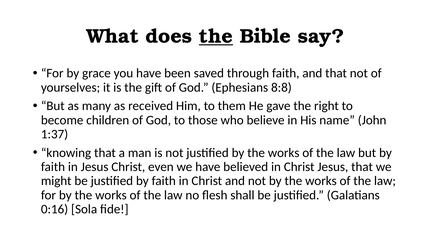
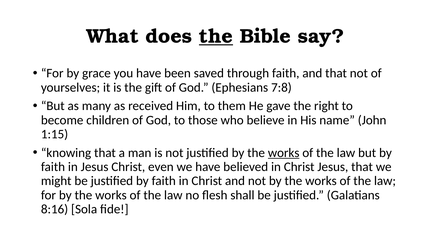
8:8: 8:8 -> 7:8 (281, 87)
1:37: 1:37 -> 1:15 (55, 134)
works underline: none -> present (284, 152)
0:16: 0:16 -> 8:16 (55, 209)
